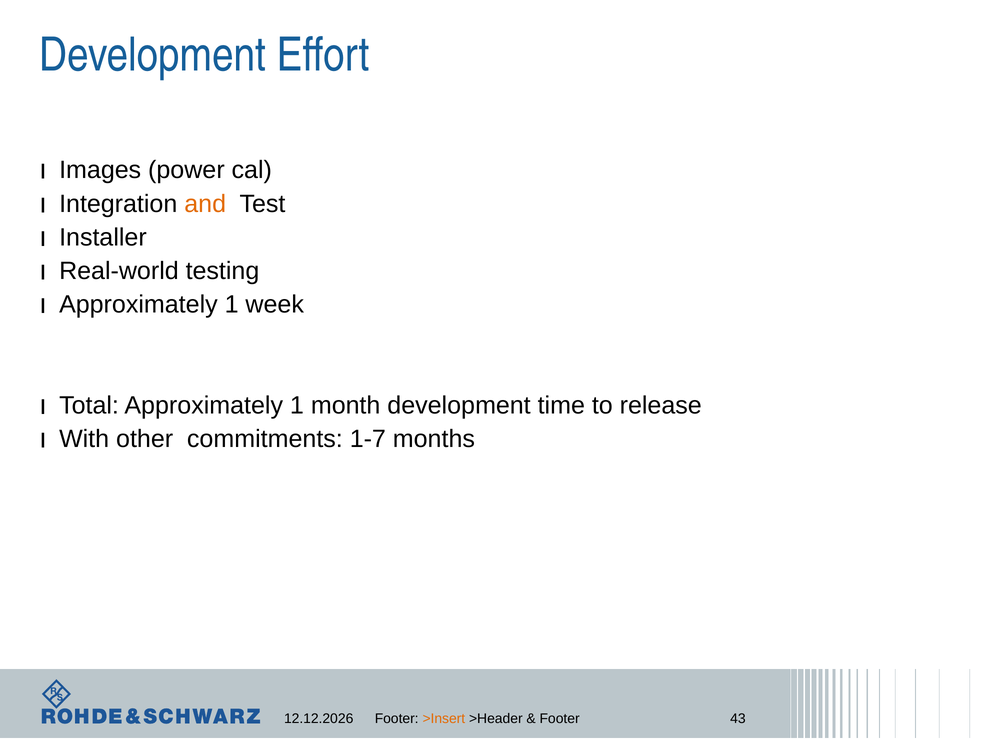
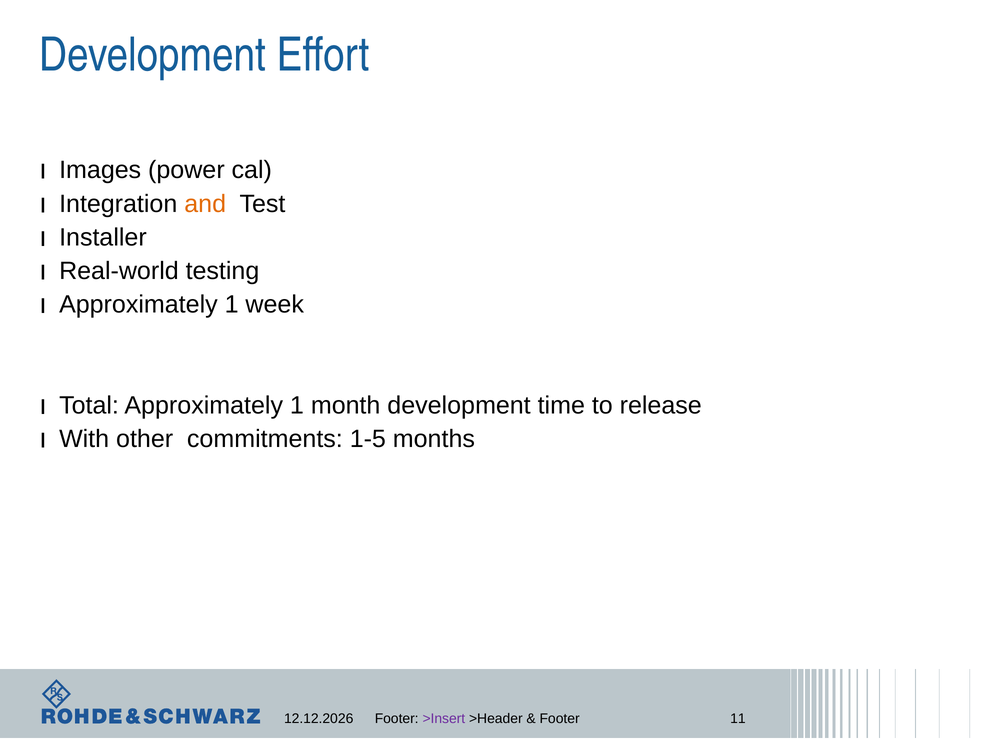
1-7: 1-7 -> 1-5 (368, 439)
>Insert colour: orange -> purple (444, 719)
43: 43 -> 11 (738, 719)
